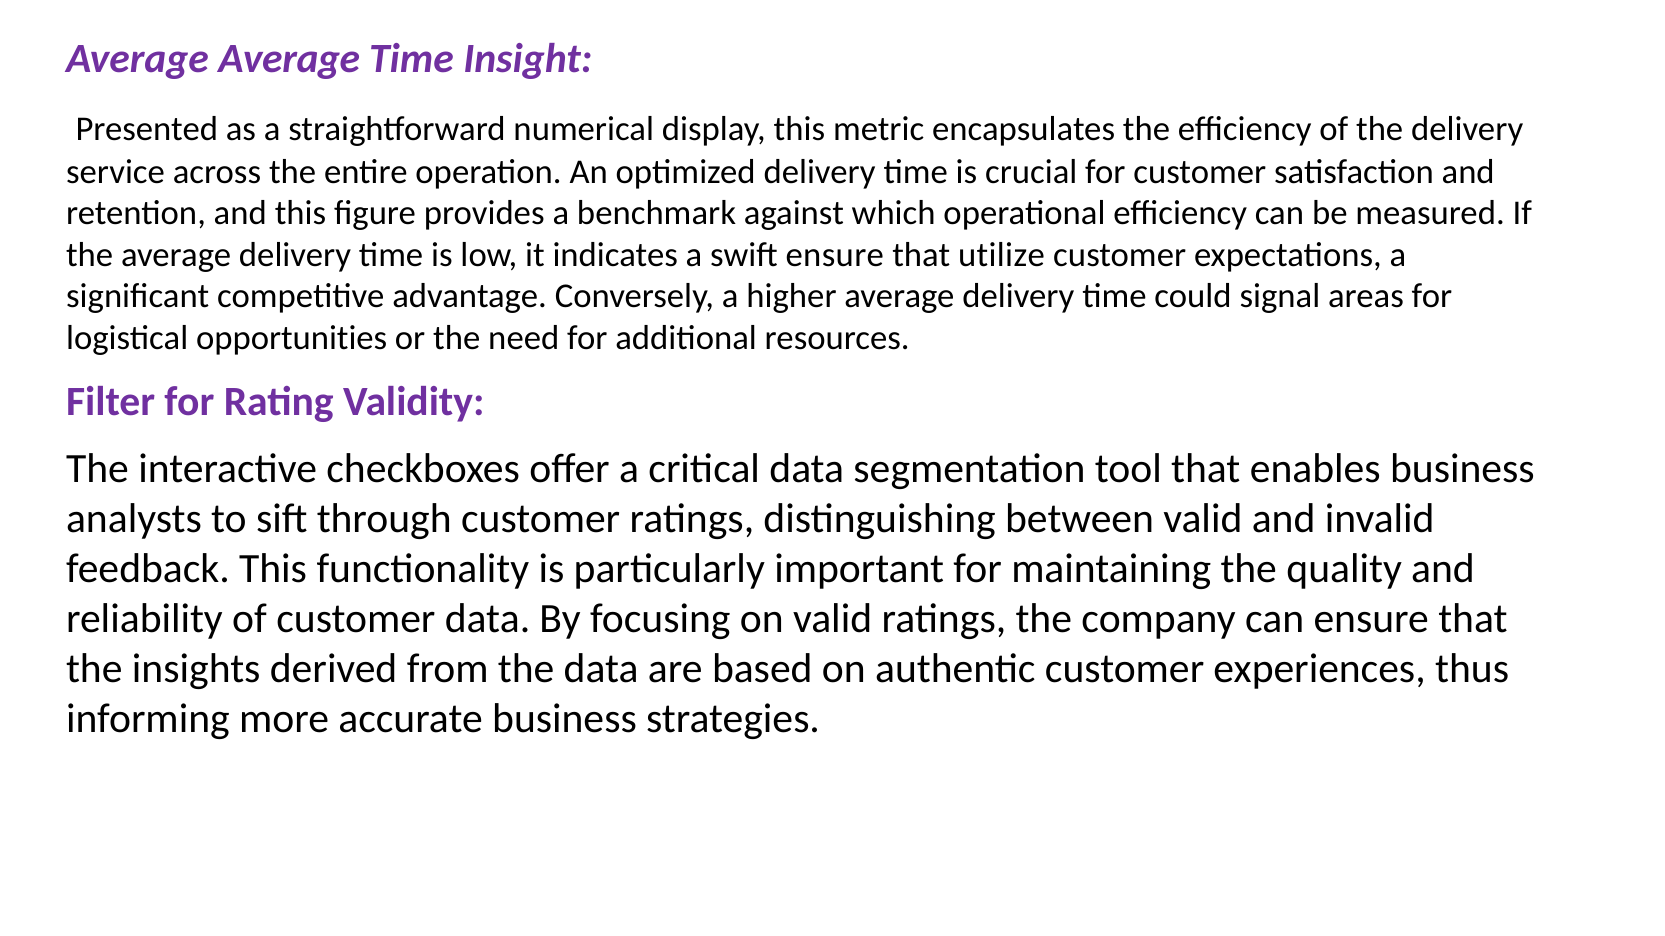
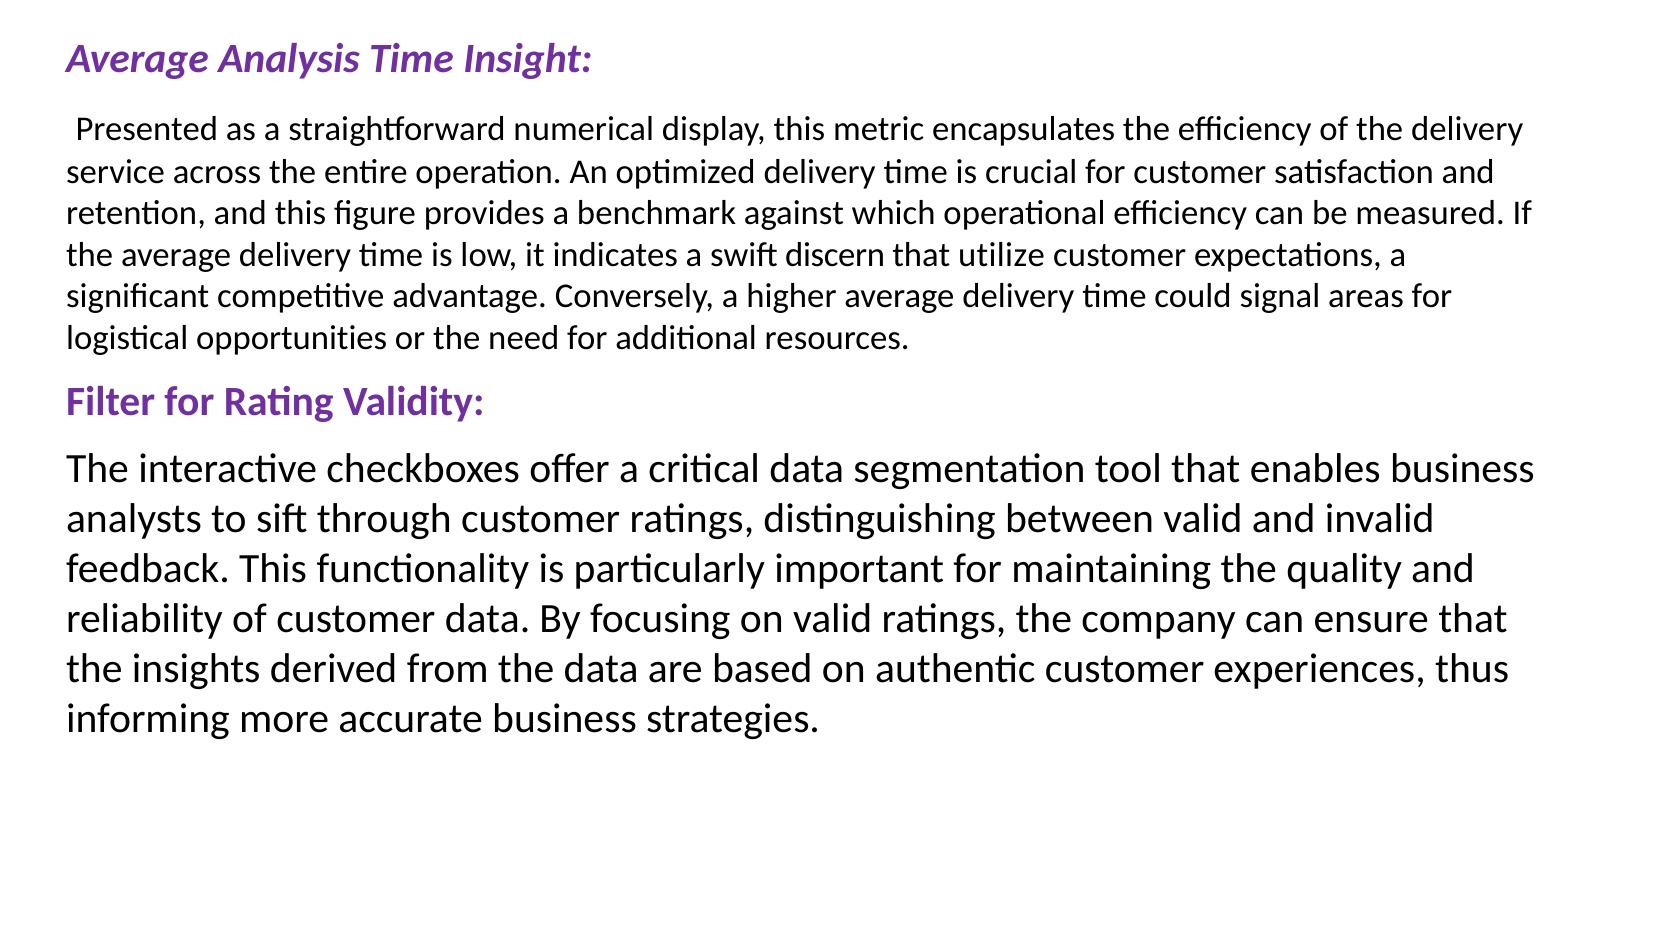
Average Average: Average -> Analysis (289, 59)
swift ensure: ensure -> discern (835, 255)
